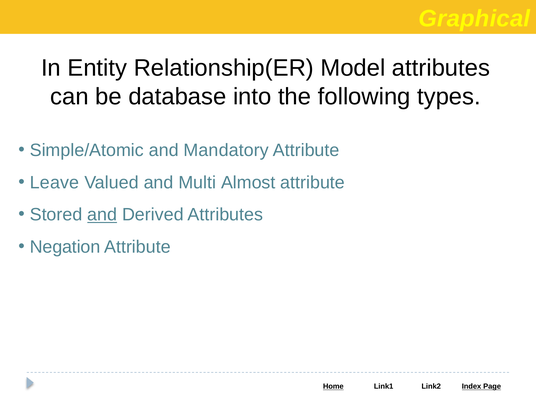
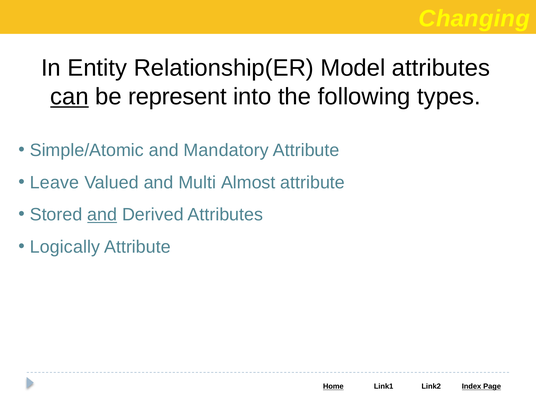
Graphical: Graphical -> Changing (474, 19)
can underline: none -> present (70, 97)
database: database -> represent (178, 97)
Negation: Negation -> Logically (65, 247)
